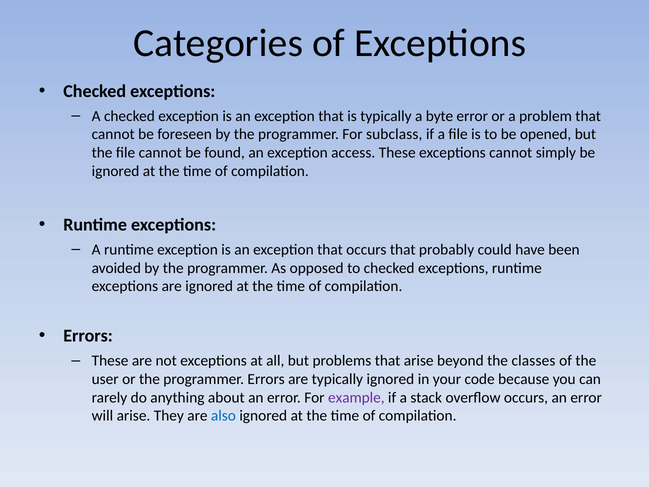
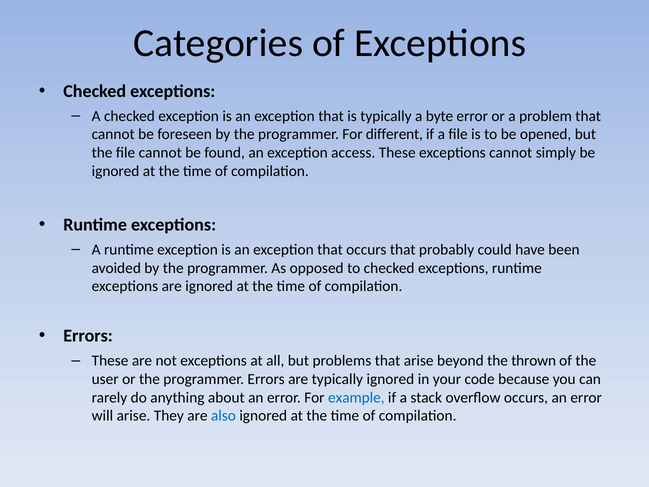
subclass: subclass -> different (394, 134)
classes: classes -> thrown (534, 361)
example colour: purple -> blue (356, 397)
